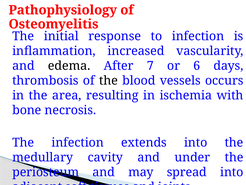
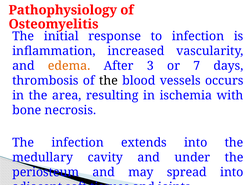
edema colour: black -> orange (69, 66)
7: 7 -> 3 (150, 66)
6: 6 -> 7 (197, 66)
